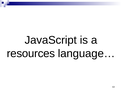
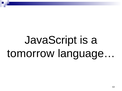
resources: resources -> tomorrow (31, 54)
